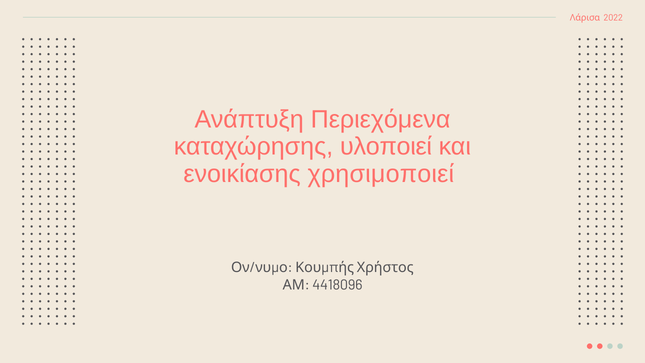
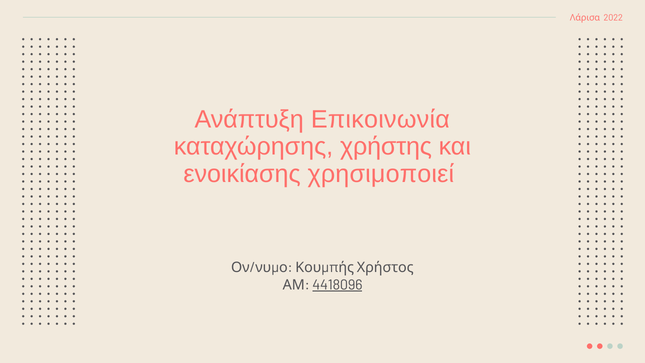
Περιεχόμενα: Περιεχόμενα -> Επικοινωνία (380, 120)
υλοποιεί: υλοποιεί -> χρήστης (386, 147)
4418096 underline: none -> present (337, 285)
